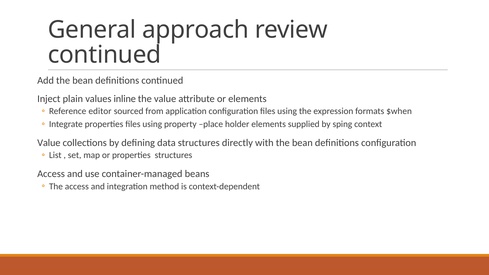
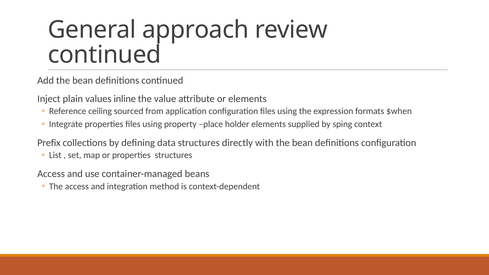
editor: editor -> ceiling (100, 111)
Value: Value -> Prefix (49, 143)
